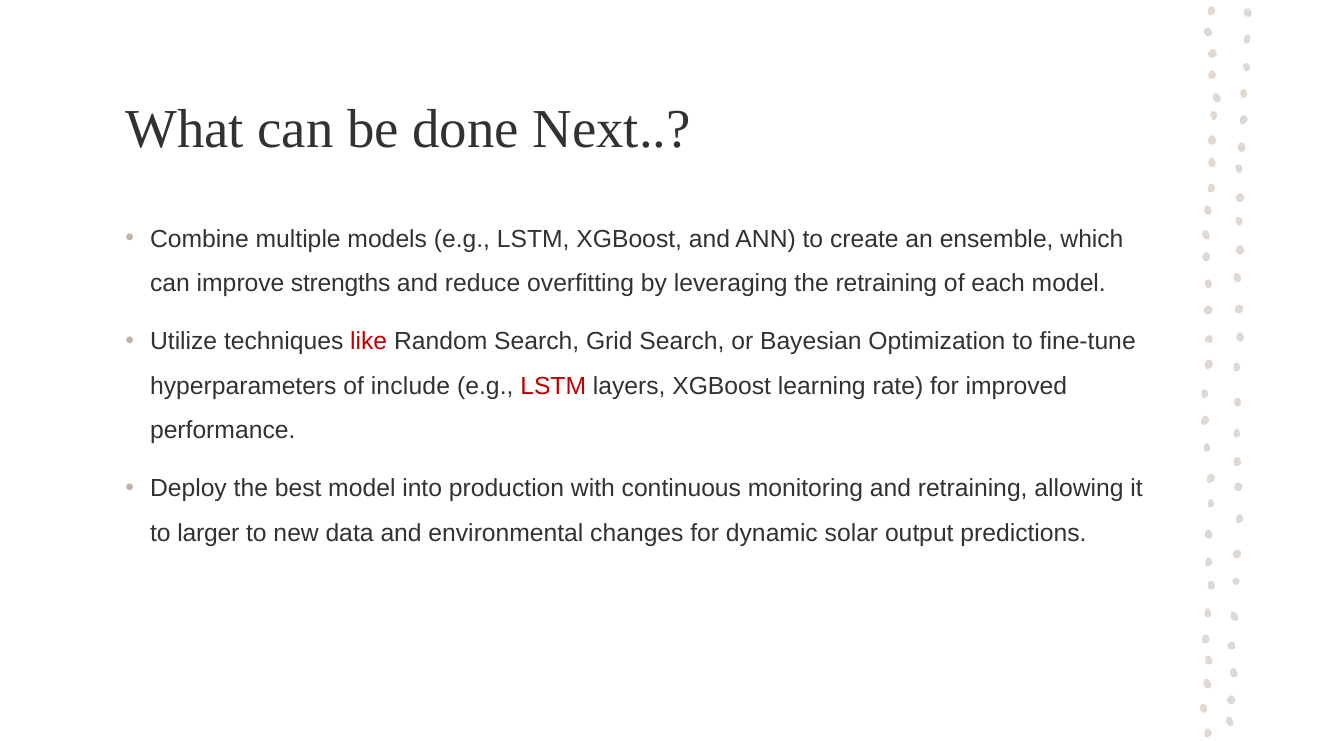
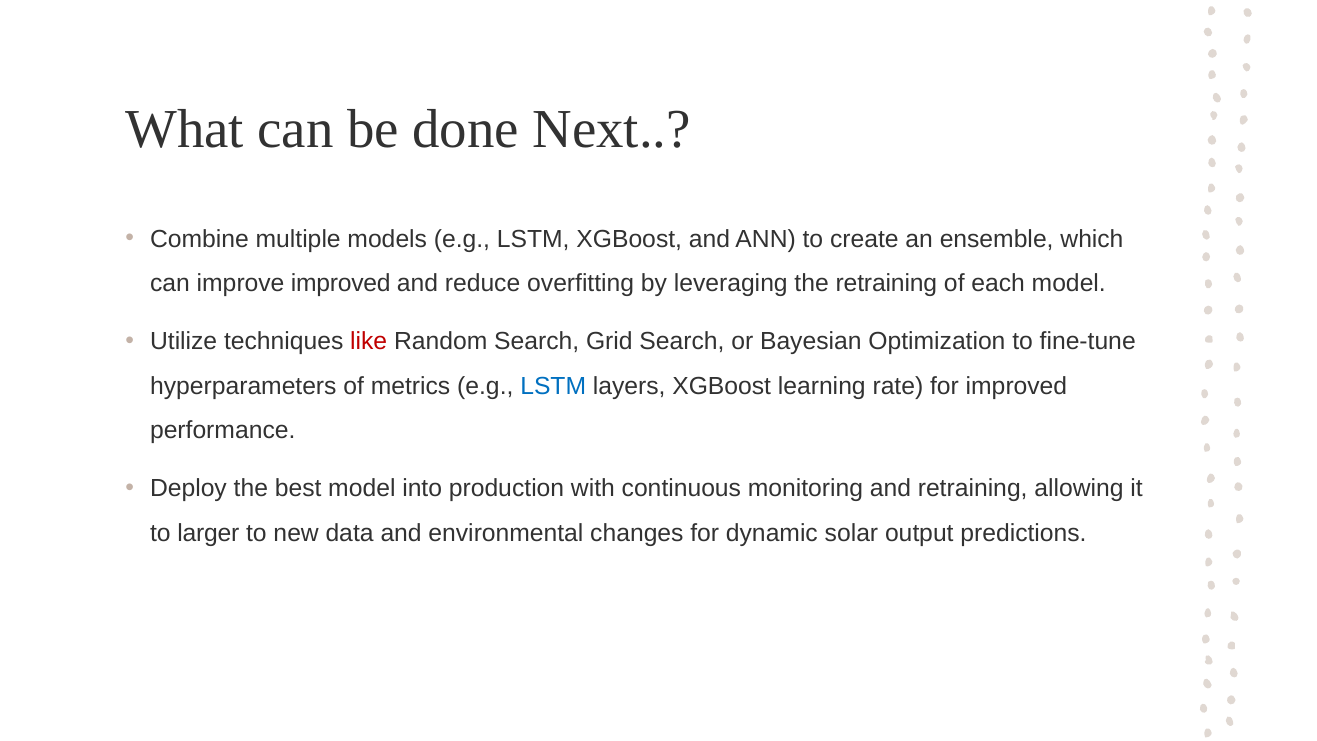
improve strengths: strengths -> improved (341, 283)
include: include -> metrics (411, 386)
LSTM colour: red -> blue (553, 386)
